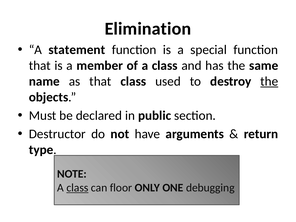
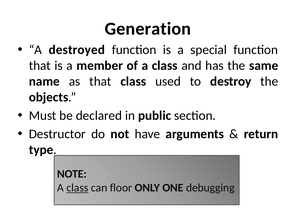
Elimination: Elimination -> Generation (148, 29)
statement: statement -> destroyed (77, 50)
the underline: present -> none (269, 81)
